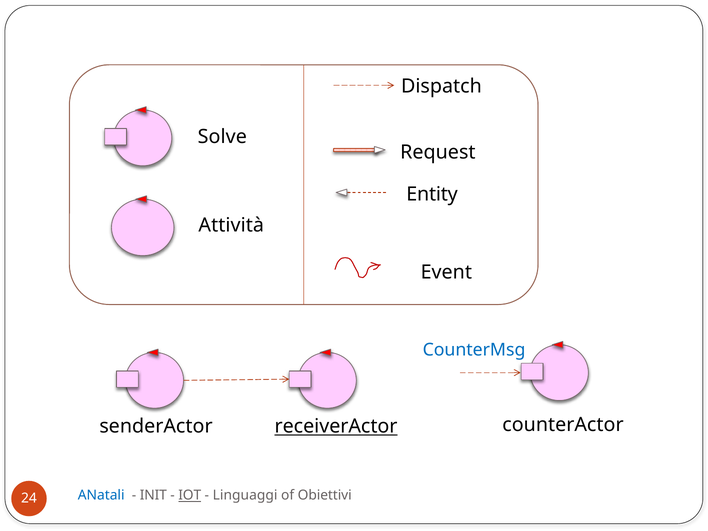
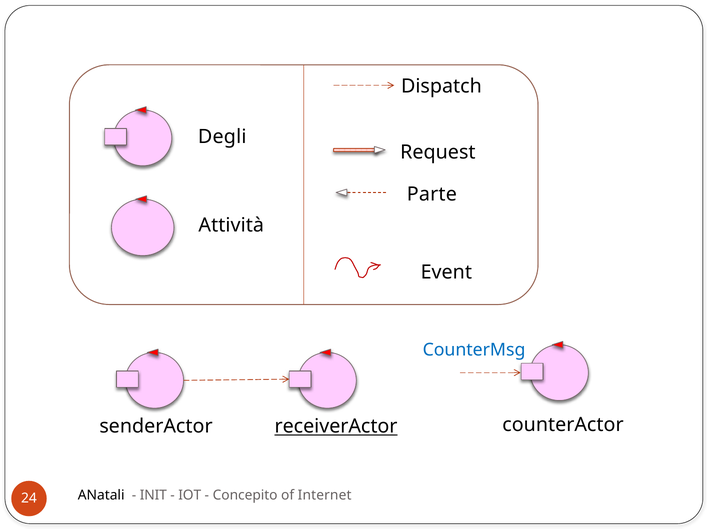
Solve: Solve -> Degli (222, 137)
Entity: Entity -> Parte (432, 194)
ANatali colour: blue -> black (101, 495)
IOT underline: present -> none (190, 495)
Linguaggi: Linguaggi -> Concepito (245, 495)
Obiettivi: Obiettivi -> Internet (325, 495)
